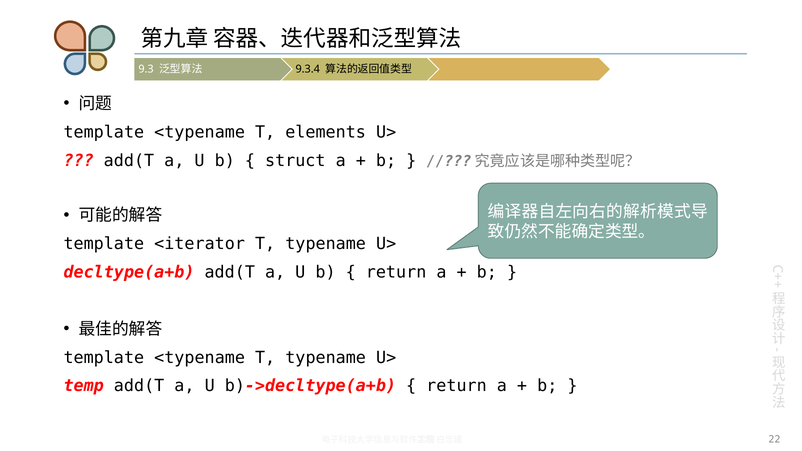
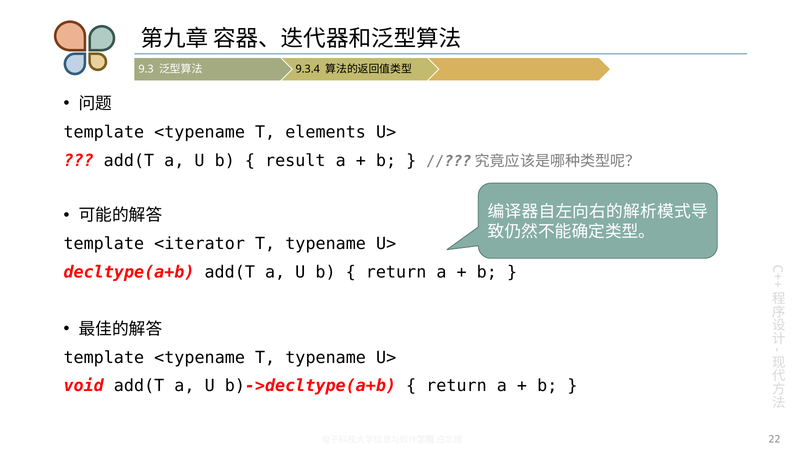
struct: struct -> result (295, 161)
temp: temp -> void (84, 386)
